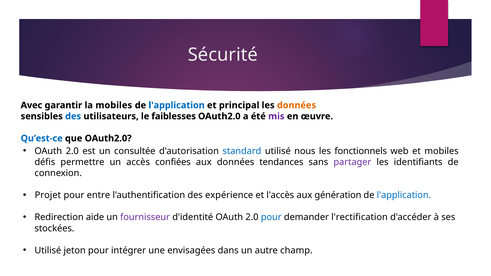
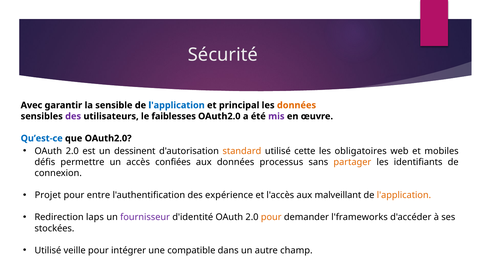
la mobiles: mobiles -> sensible (114, 105)
des colour: blue -> purple (73, 116)
consultée: consultée -> dessinent (135, 151)
standard colour: blue -> orange (242, 151)
nous: nous -> cette (305, 151)
fonctionnels: fonctionnels -> obligatoires (361, 151)
tendances: tendances -> processus (281, 162)
partager colour: purple -> orange (352, 162)
génération: génération -> malveillant (338, 195)
l'application colour: blue -> orange (404, 195)
aide: aide -> laps (95, 217)
pour colour: blue -> orange (271, 217)
l'rectification: l'rectification -> l'frameworks (360, 217)
jeton: jeton -> veille (75, 251)
envisagées: envisagées -> compatible (191, 251)
